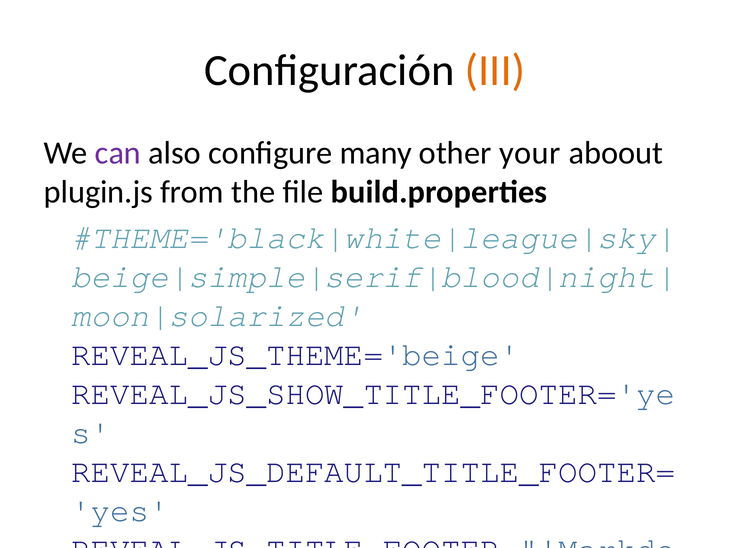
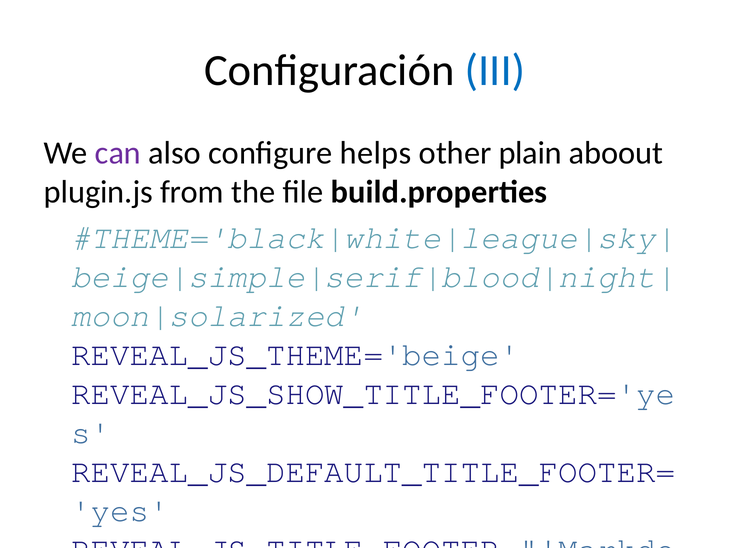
III colour: orange -> blue (495, 71)
many: many -> helps (376, 153)
your: your -> plain (530, 153)
